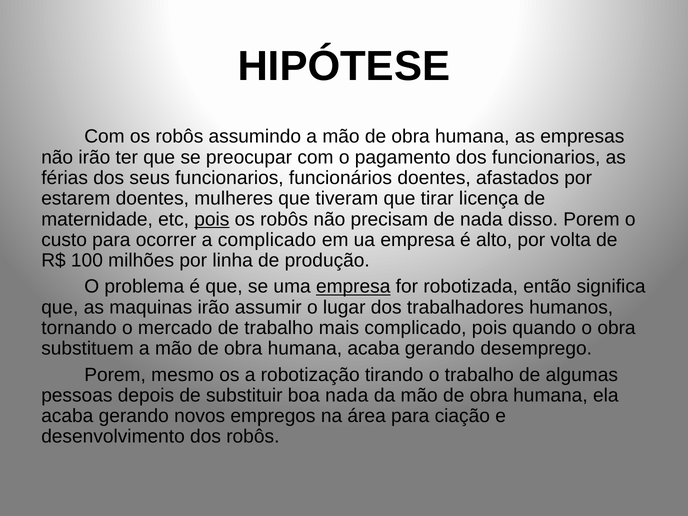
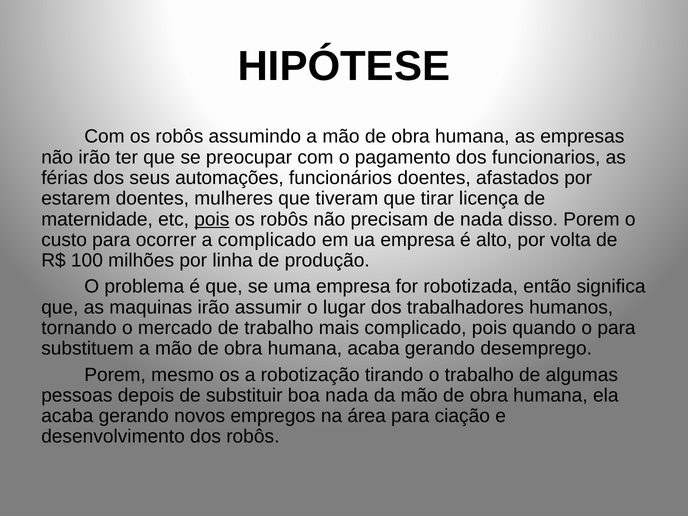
seus funcionarios: funcionarios -> automações (229, 178)
empresa underline: present -> none (353, 287)
o obra: obra -> para (617, 328)
